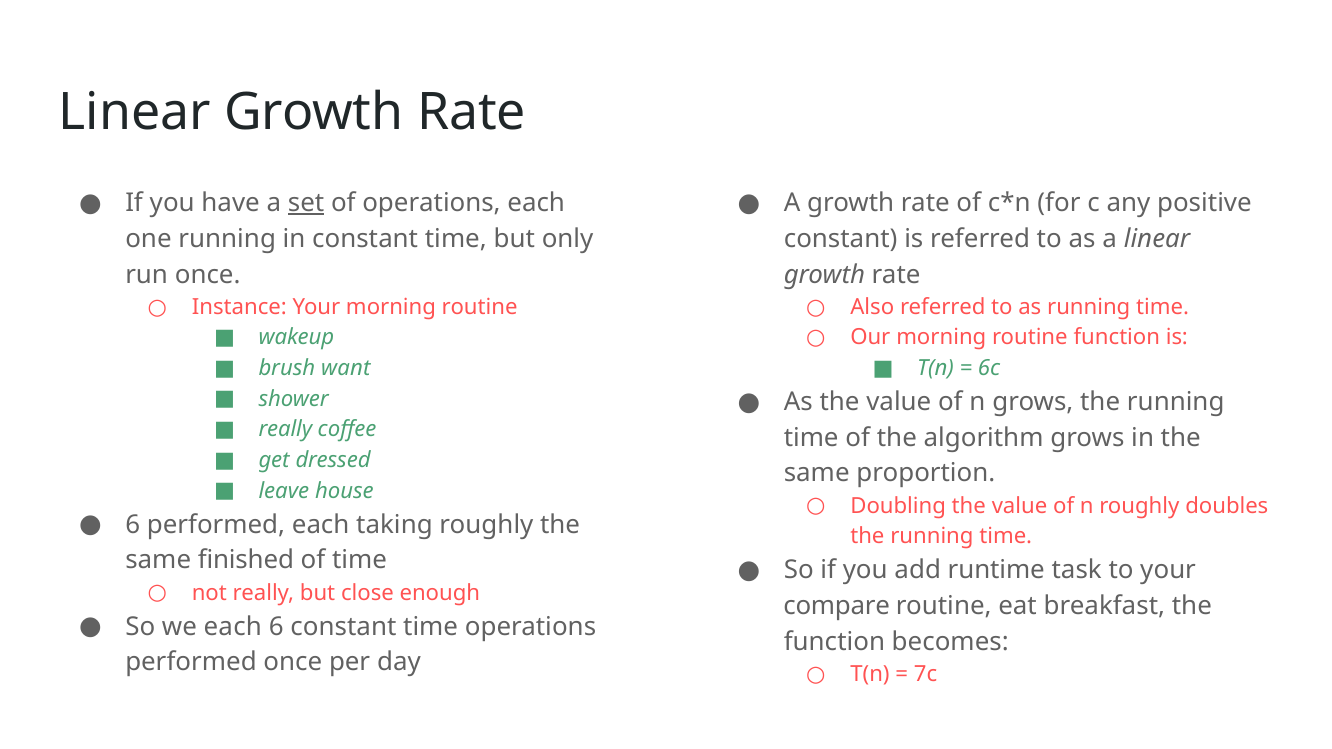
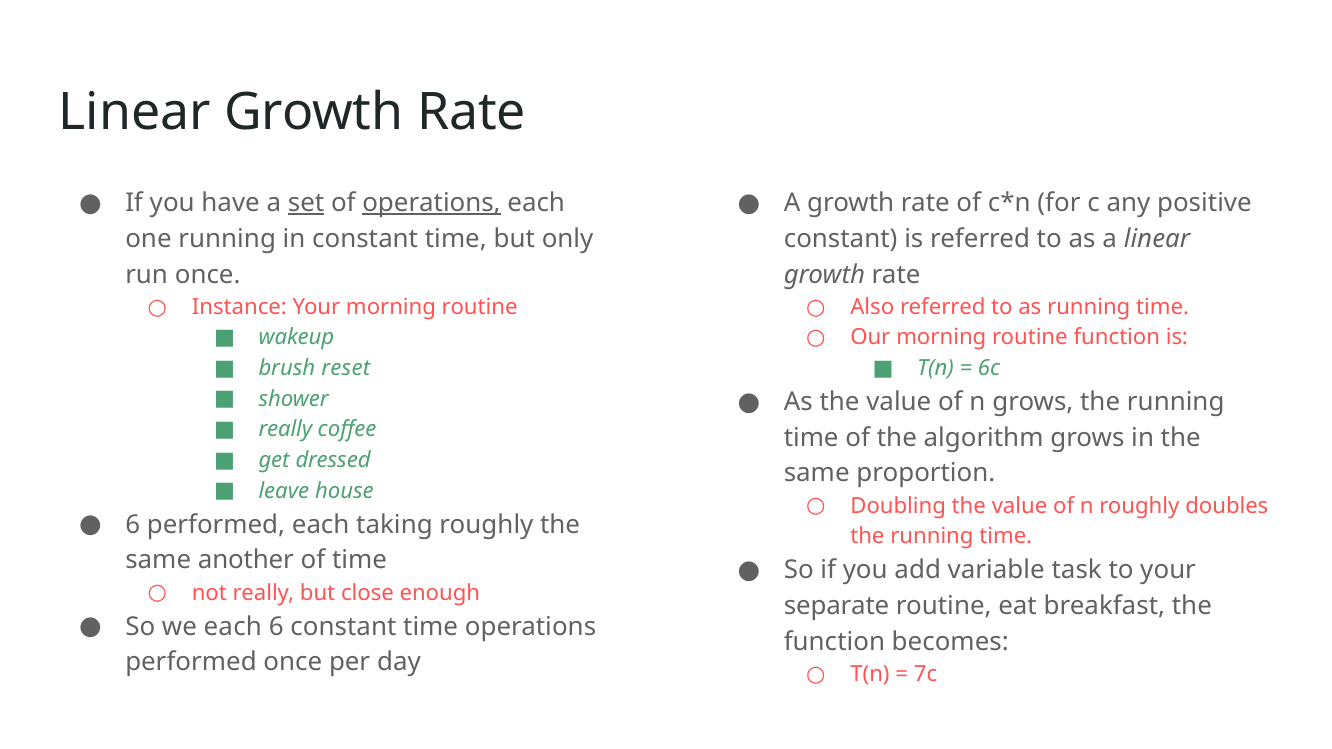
operations underline: none -> present (432, 203)
want: want -> reset (346, 368)
finished: finished -> another (246, 560)
runtime: runtime -> variable (996, 571)
compare: compare -> separate (837, 606)
